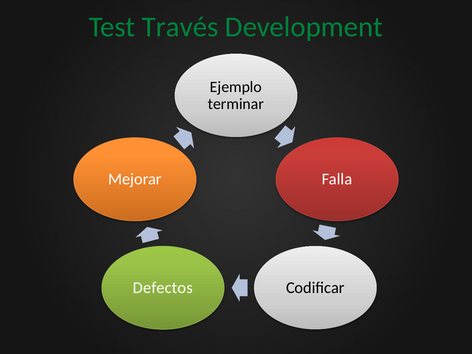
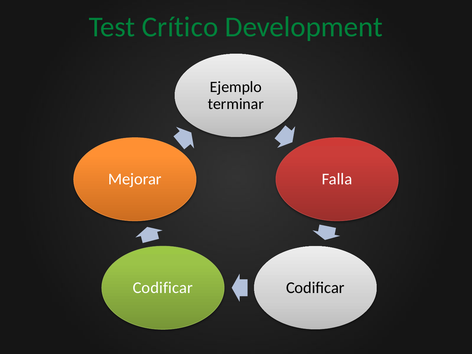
Través: Través -> Crítico (180, 27)
Defectos: Defectos -> Codificar (163, 288)
